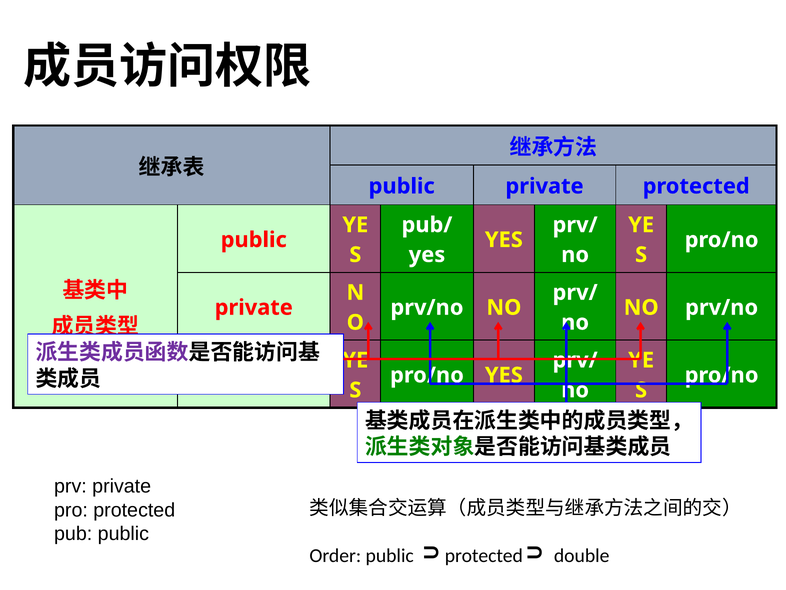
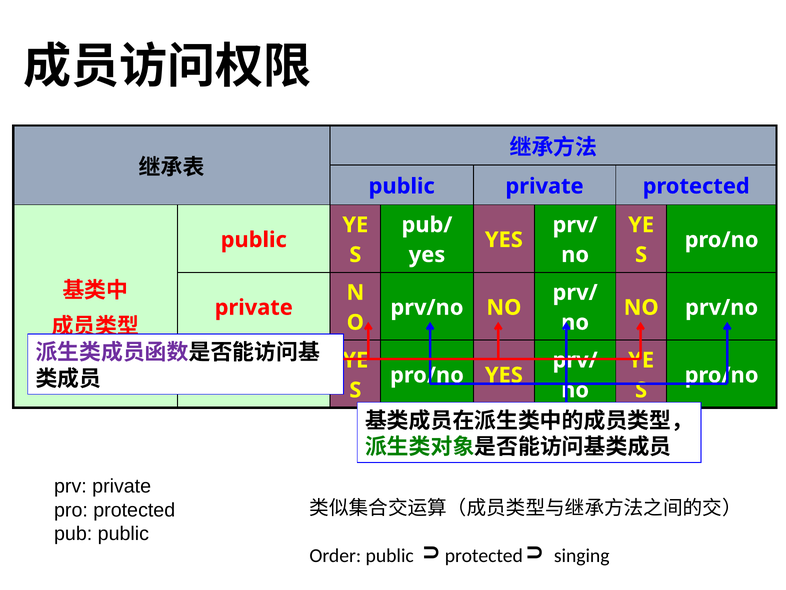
double: double -> singing (582, 555)
